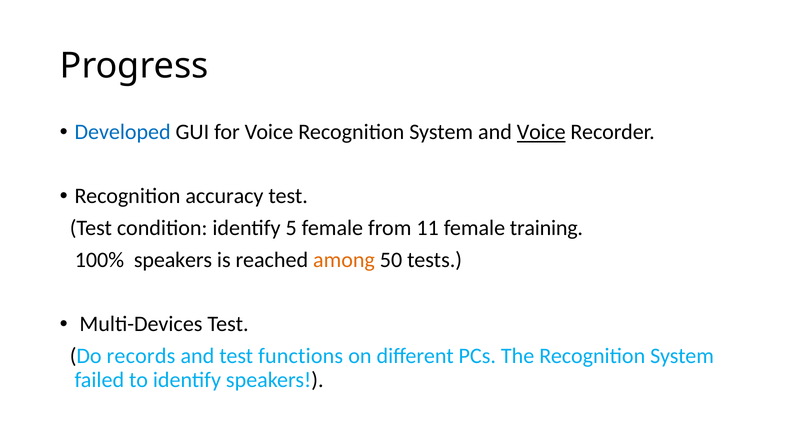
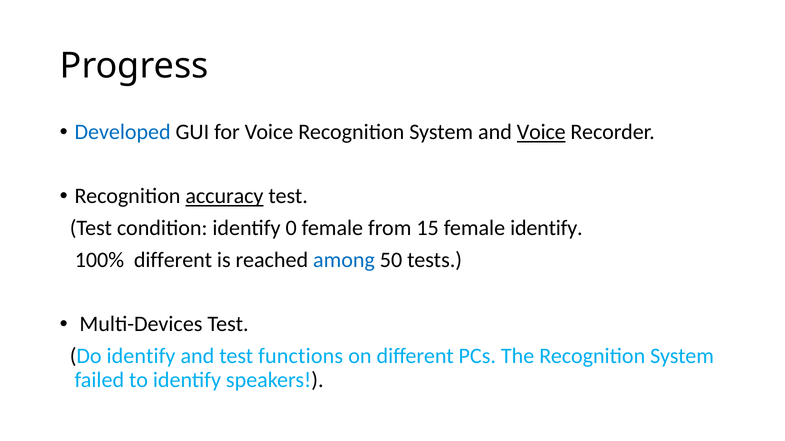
accuracy underline: none -> present (224, 196)
5: 5 -> 0 (291, 228)
11: 11 -> 15 (428, 228)
female training: training -> identify (546, 228)
100% speakers: speakers -> different (173, 260)
among colour: orange -> blue (344, 260)
Do records: records -> identify (141, 357)
